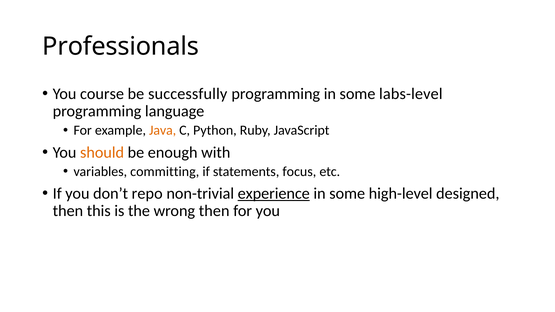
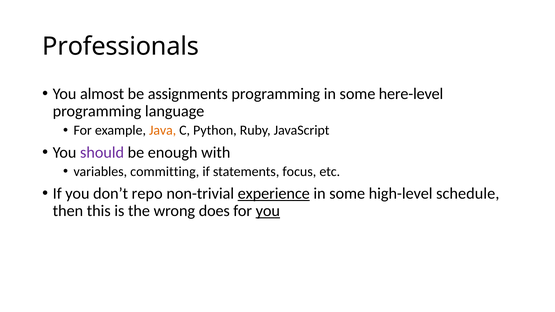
course: course -> almost (102, 94)
successfully: successfully -> assignments (188, 94)
labs-level: labs-level -> here-level (411, 94)
should colour: orange -> purple (102, 152)
designed: designed -> schedule (468, 194)
wrong then: then -> does (214, 211)
you underline: none -> present (268, 211)
